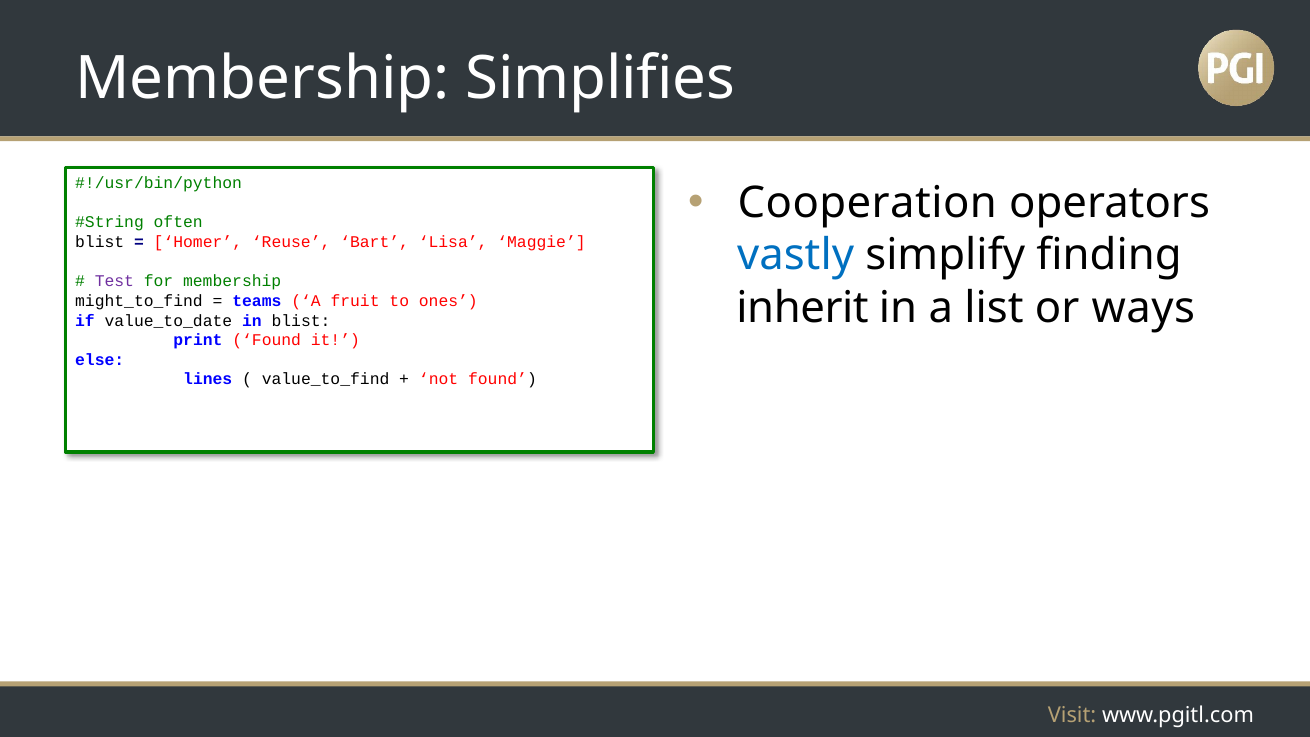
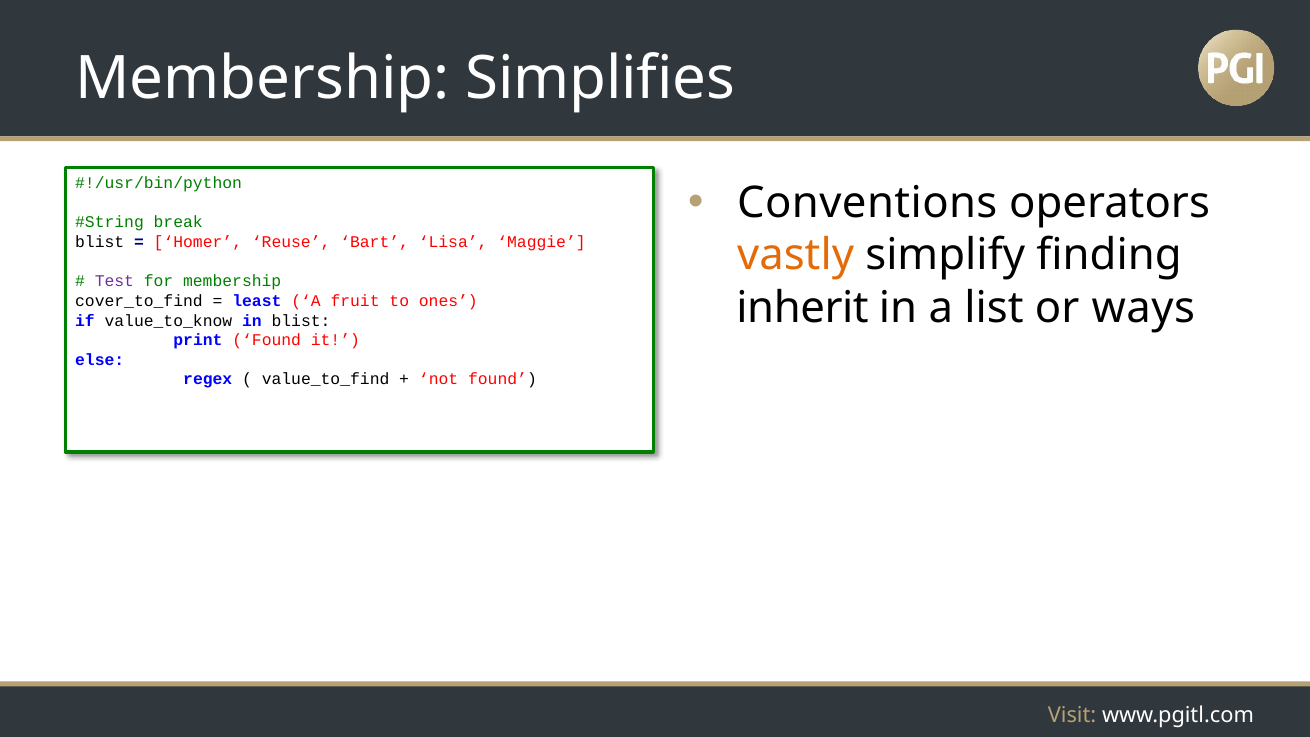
Cooperation: Cooperation -> Conventions (867, 203)
often: often -> break (178, 222)
vastly colour: blue -> orange (796, 255)
might_to_find: might_to_find -> cover_to_find (139, 301)
teams: teams -> least (257, 301)
value_to_date: value_to_date -> value_to_know (168, 321)
lines: lines -> regex (208, 380)
